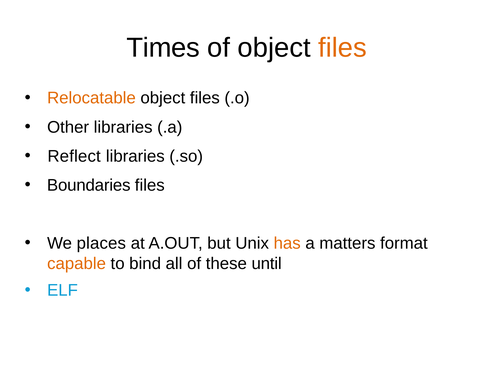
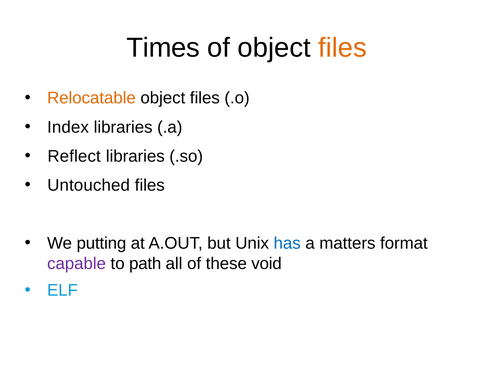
Other: Other -> Index (68, 127)
Boundaries: Boundaries -> Untouched (89, 185)
places: places -> putting (101, 243)
has colour: orange -> blue (287, 243)
capable colour: orange -> purple (77, 263)
bind: bind -> path (145, 263)
until: until -> void (267, 263)
